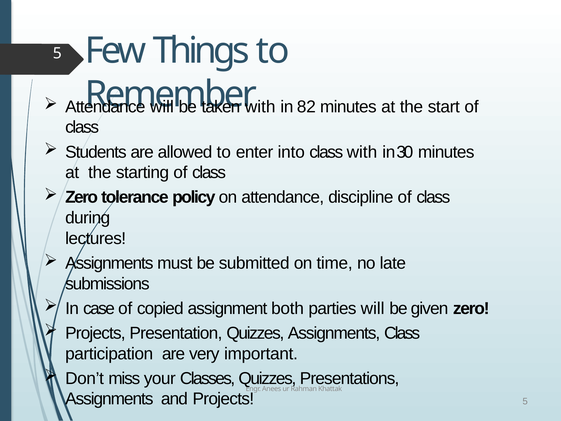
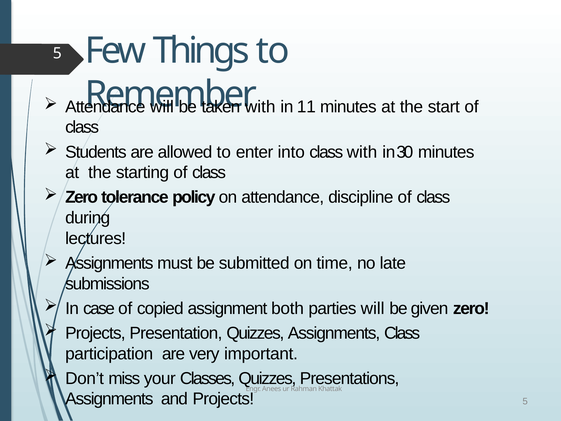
82: 82 -> 11 (306, 107)
